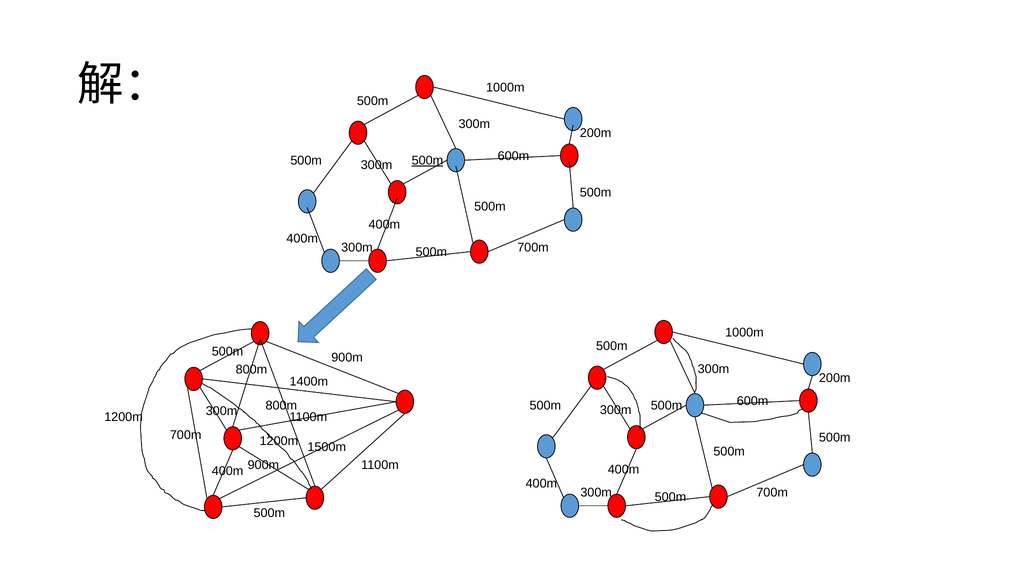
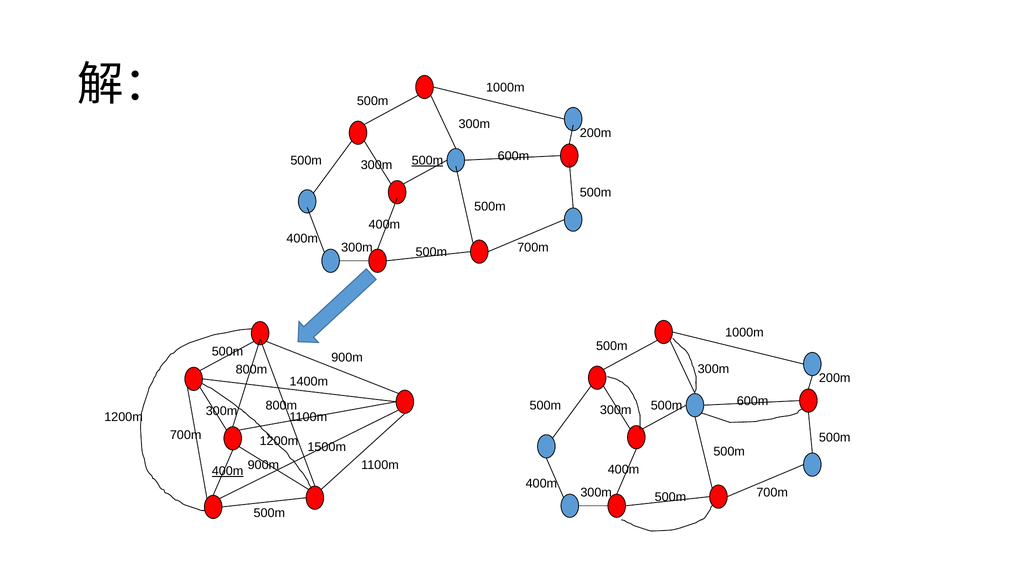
400m underline: none -> present (228, 471)
